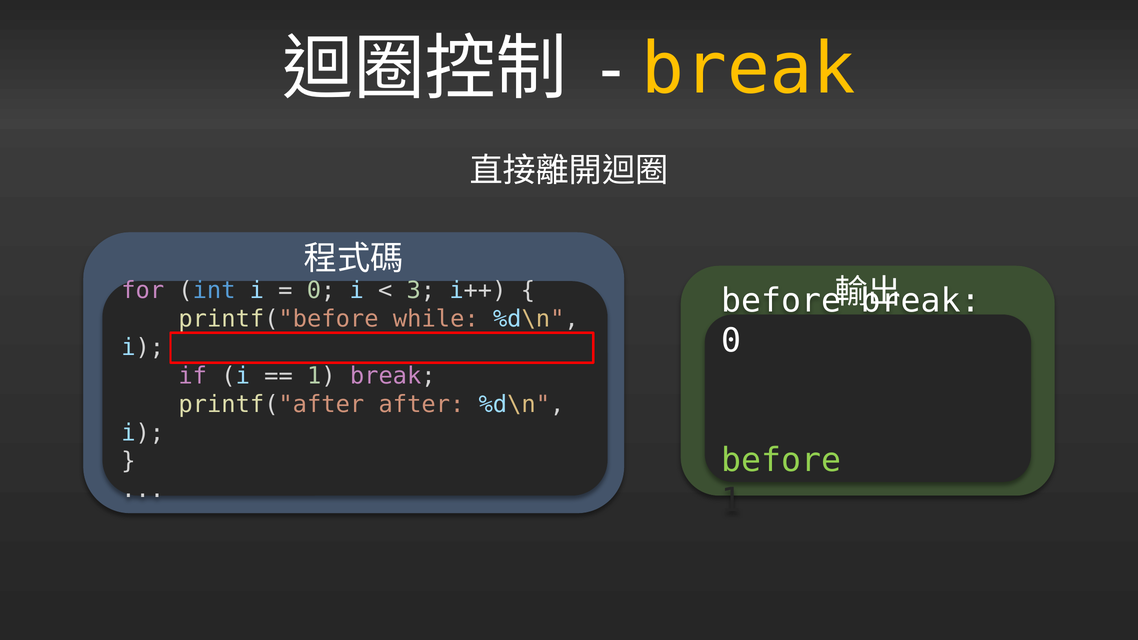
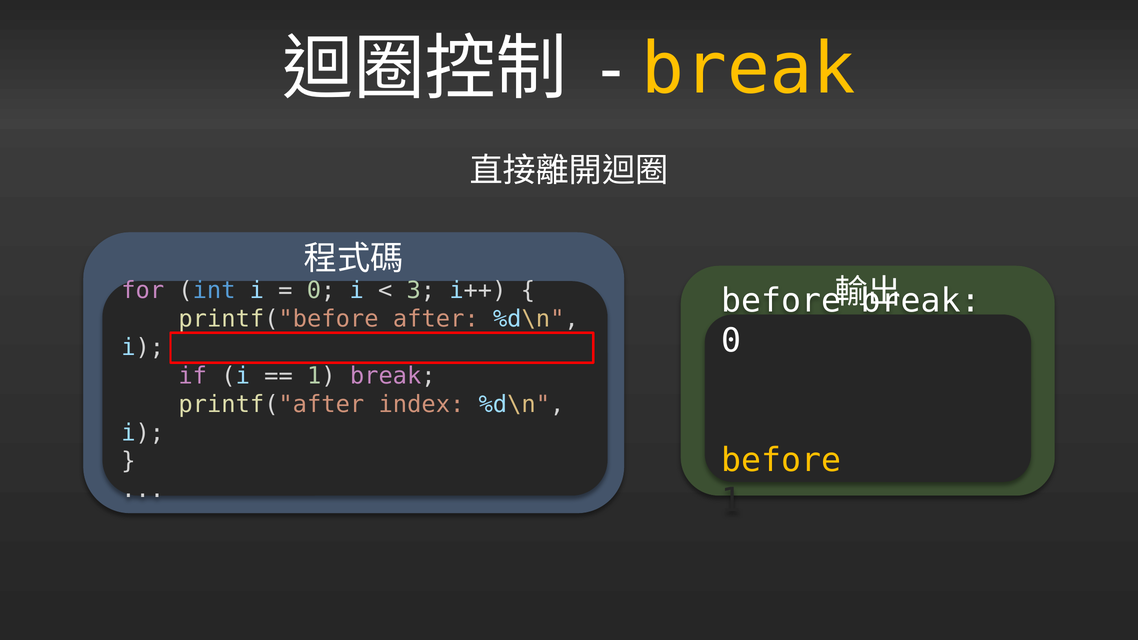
printf("before while: while -> after (436, 319)
printf("after after: after -> index (421, 404)
before colour: light green -> yellow (781, 460)
